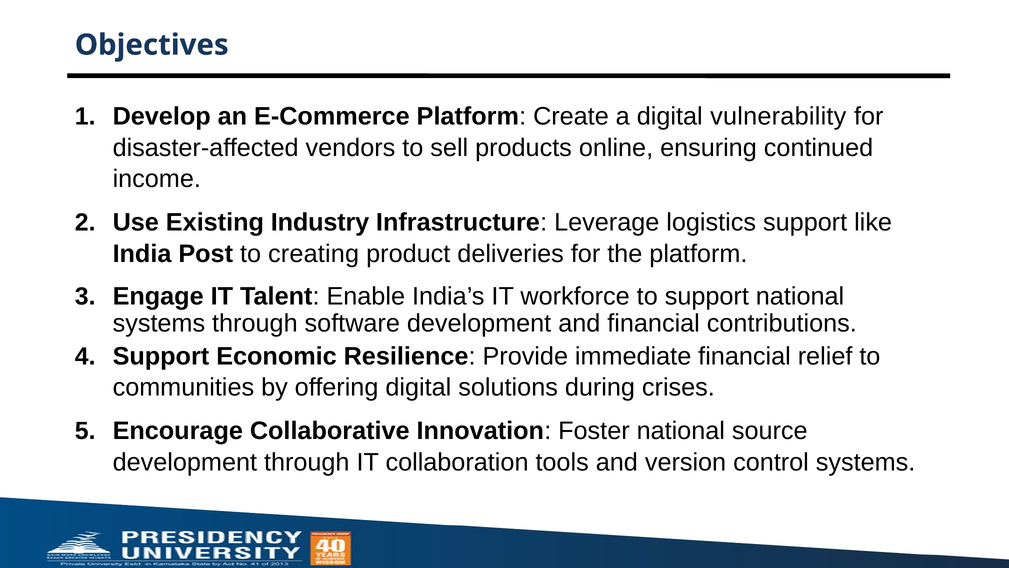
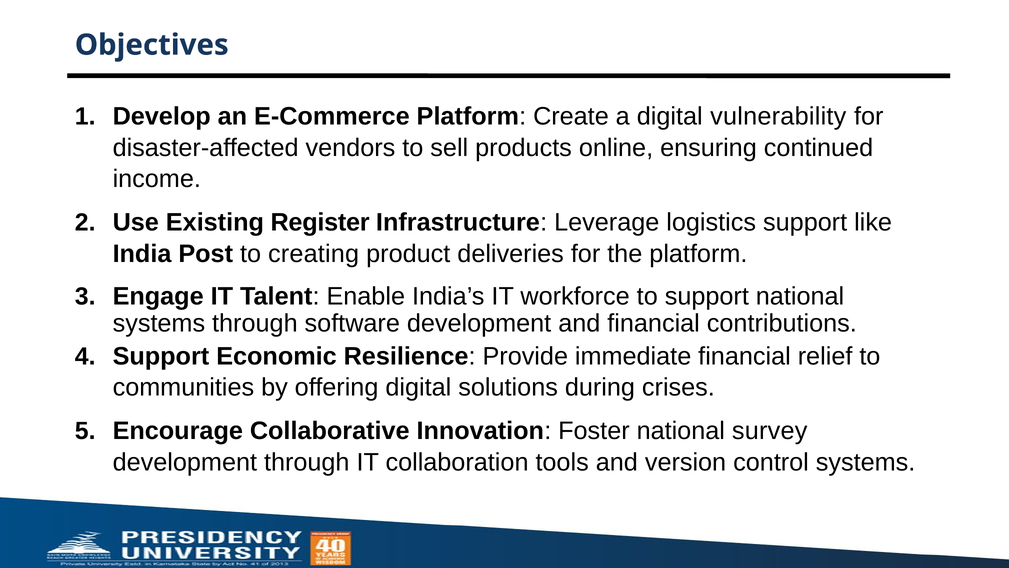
Industry: Industry -> Register (320, 222)
source: source -> survey (770, 431)
